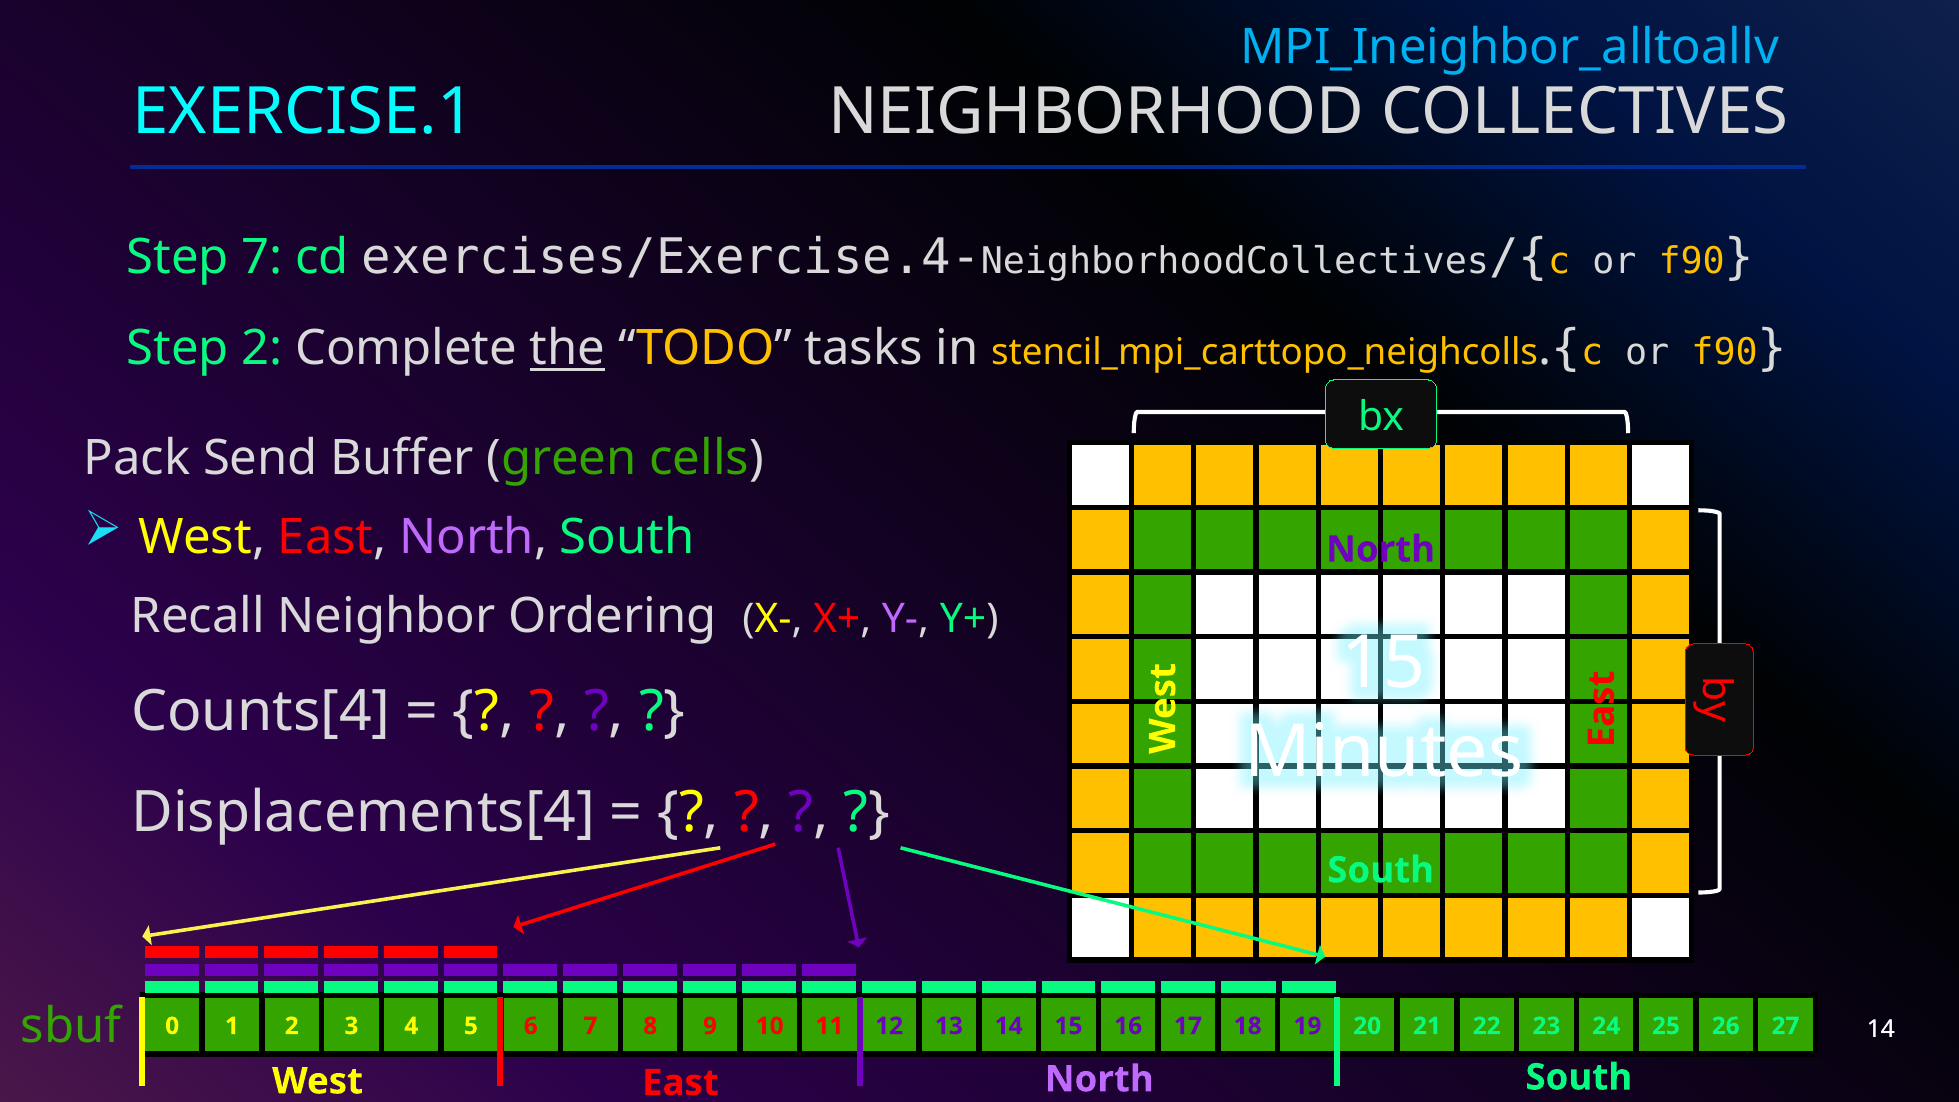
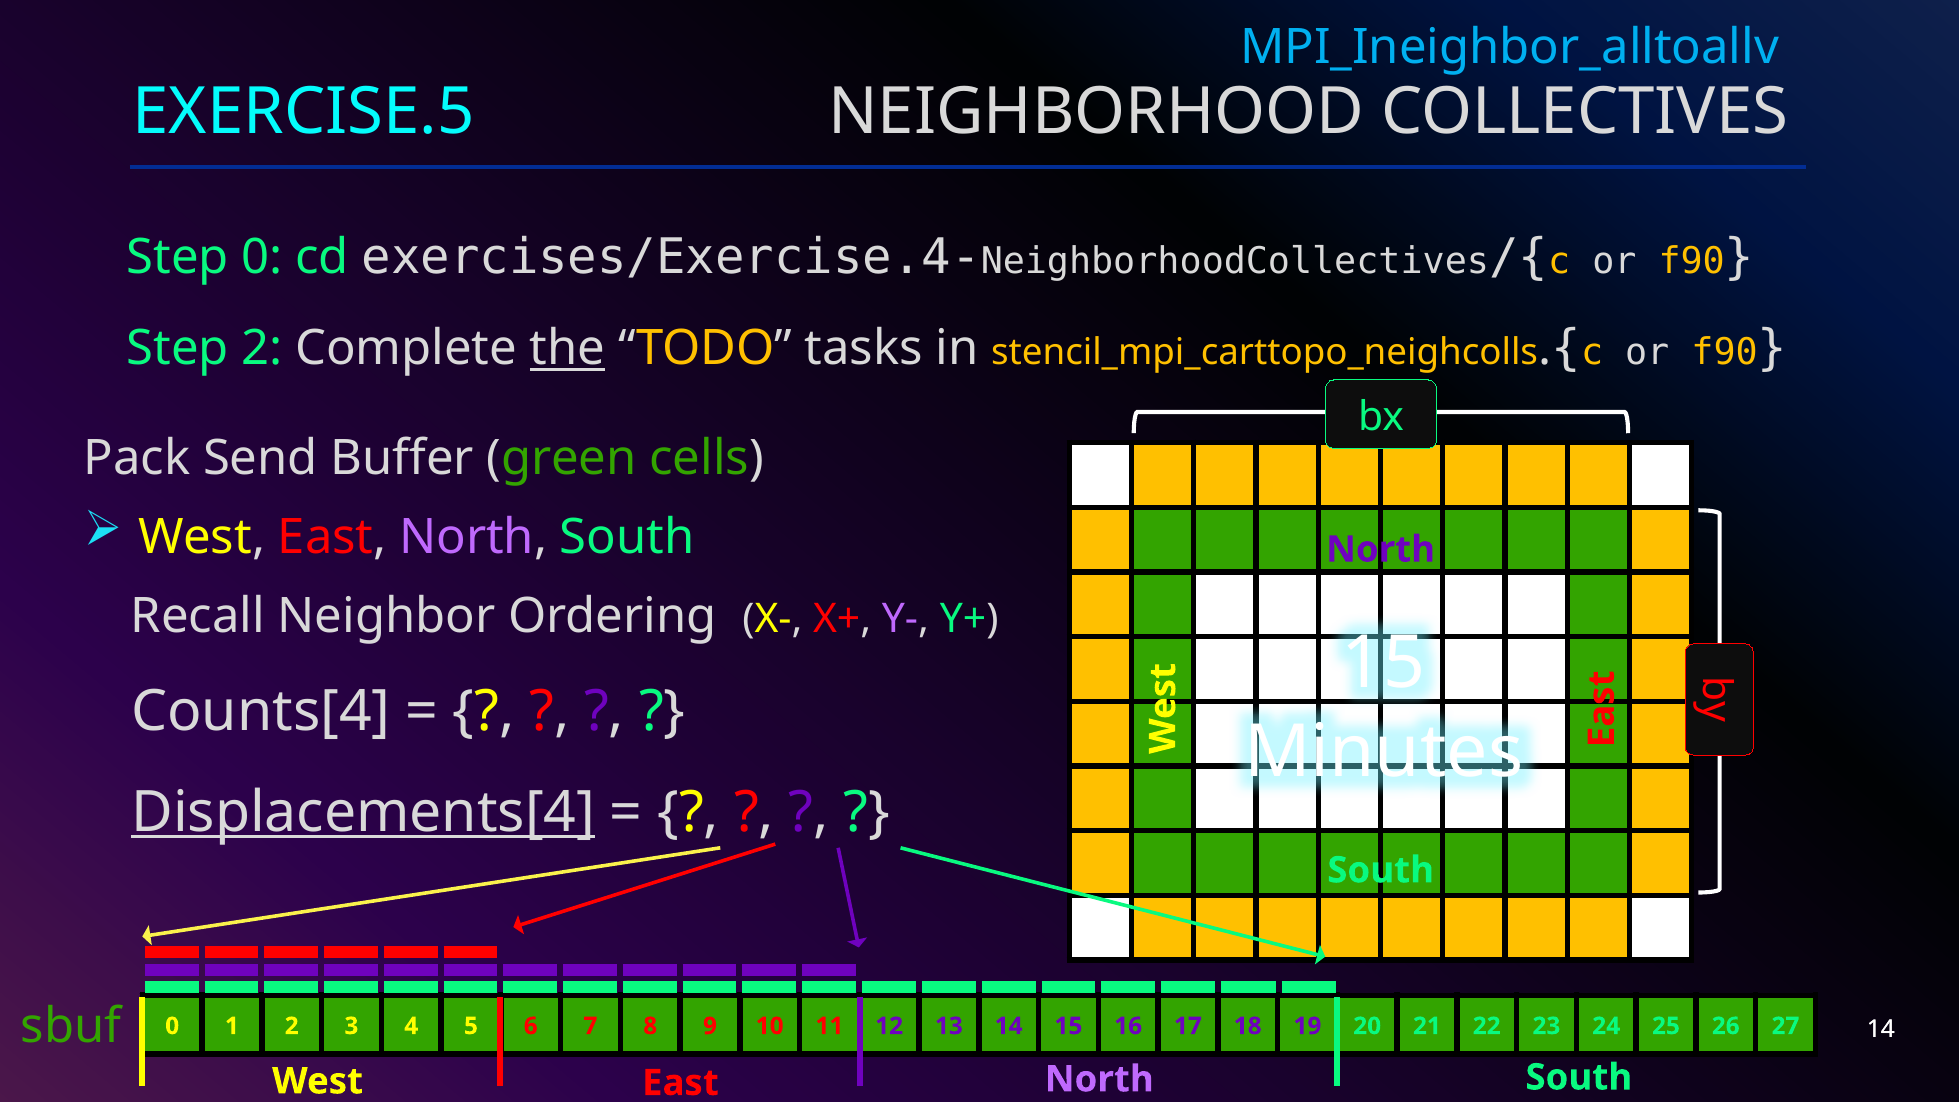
EXERCISE.1: EXERCISE.1 -> EXERCISE.5 (304, 112)
Step 7: 7 -> 0 (262, 258)
Displacements[4 underline: none -> present (363, 812)
